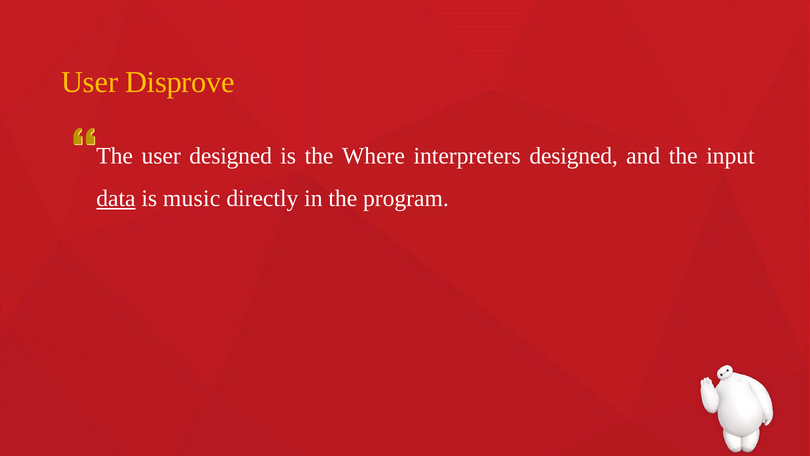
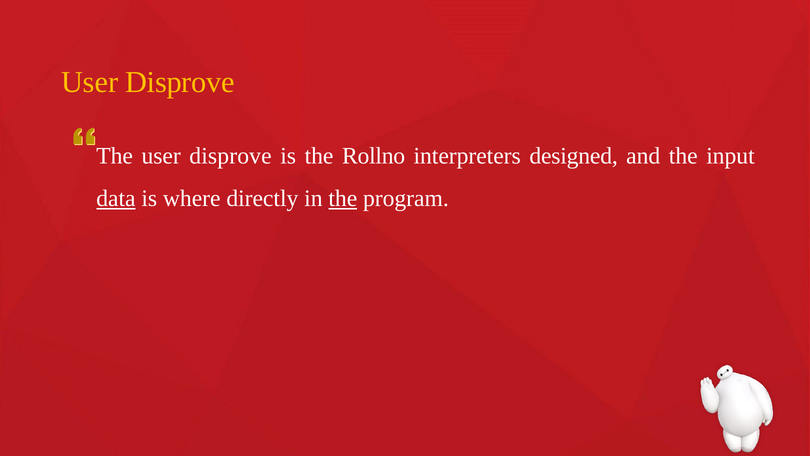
The user designed: designed -> disprove (231, 156)
Where: Where -> Rollno (374, 156)
music: music -> where (192, 198)
the underline: none -> present (343, 198)
